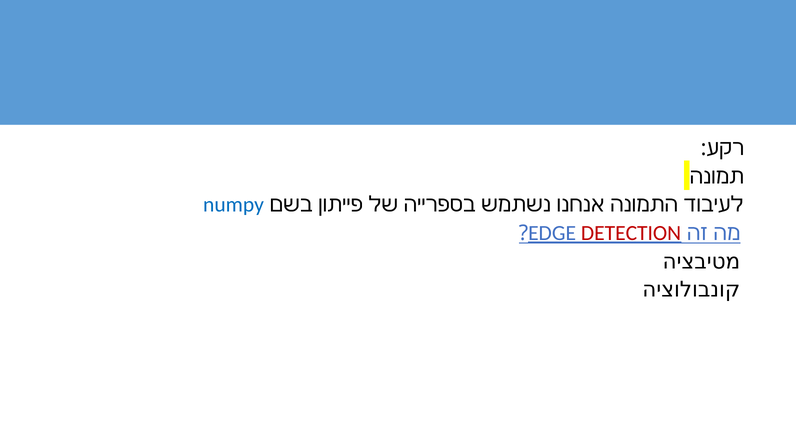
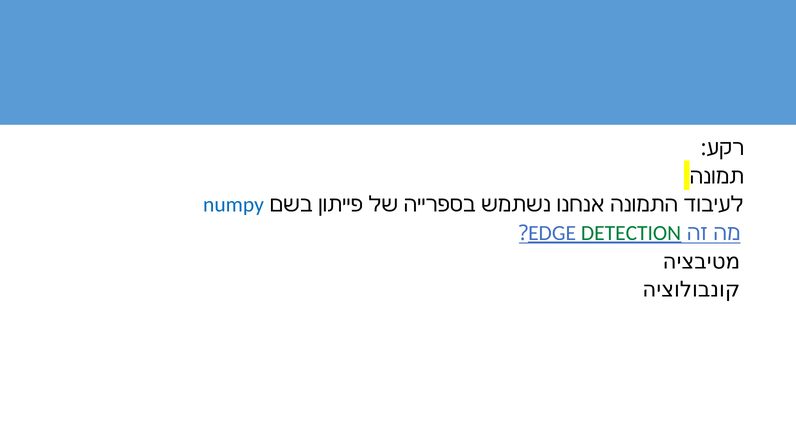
DETECTION colour: red -> green (631, 233)
